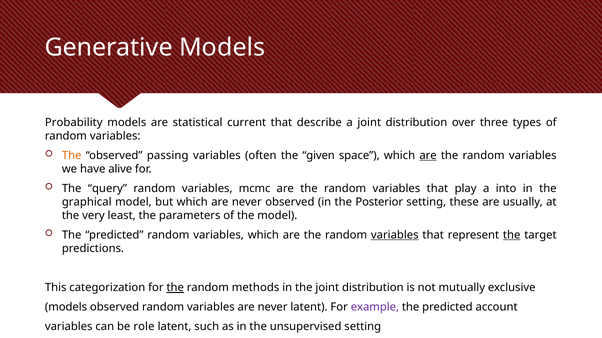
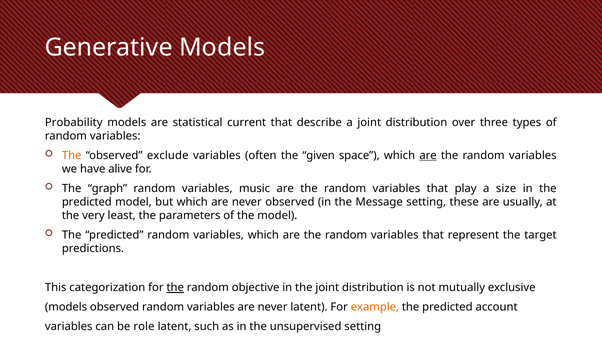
passing: passing -> exclude (168, 156)
query: query -> graph (108, 189)
mcmc: mcmc -> music (255, 189)
into: into -> size (506, 189)
graphical: graphical -> predicted (87, 202)
Posterior: Posterior -> Message (379, 202)
variables underline: present -> none (395, 235)
the underline: present -> none (512, 235)
methods: methods -> objective (256, 288)
example colour: purple -> orange (375, 308)
